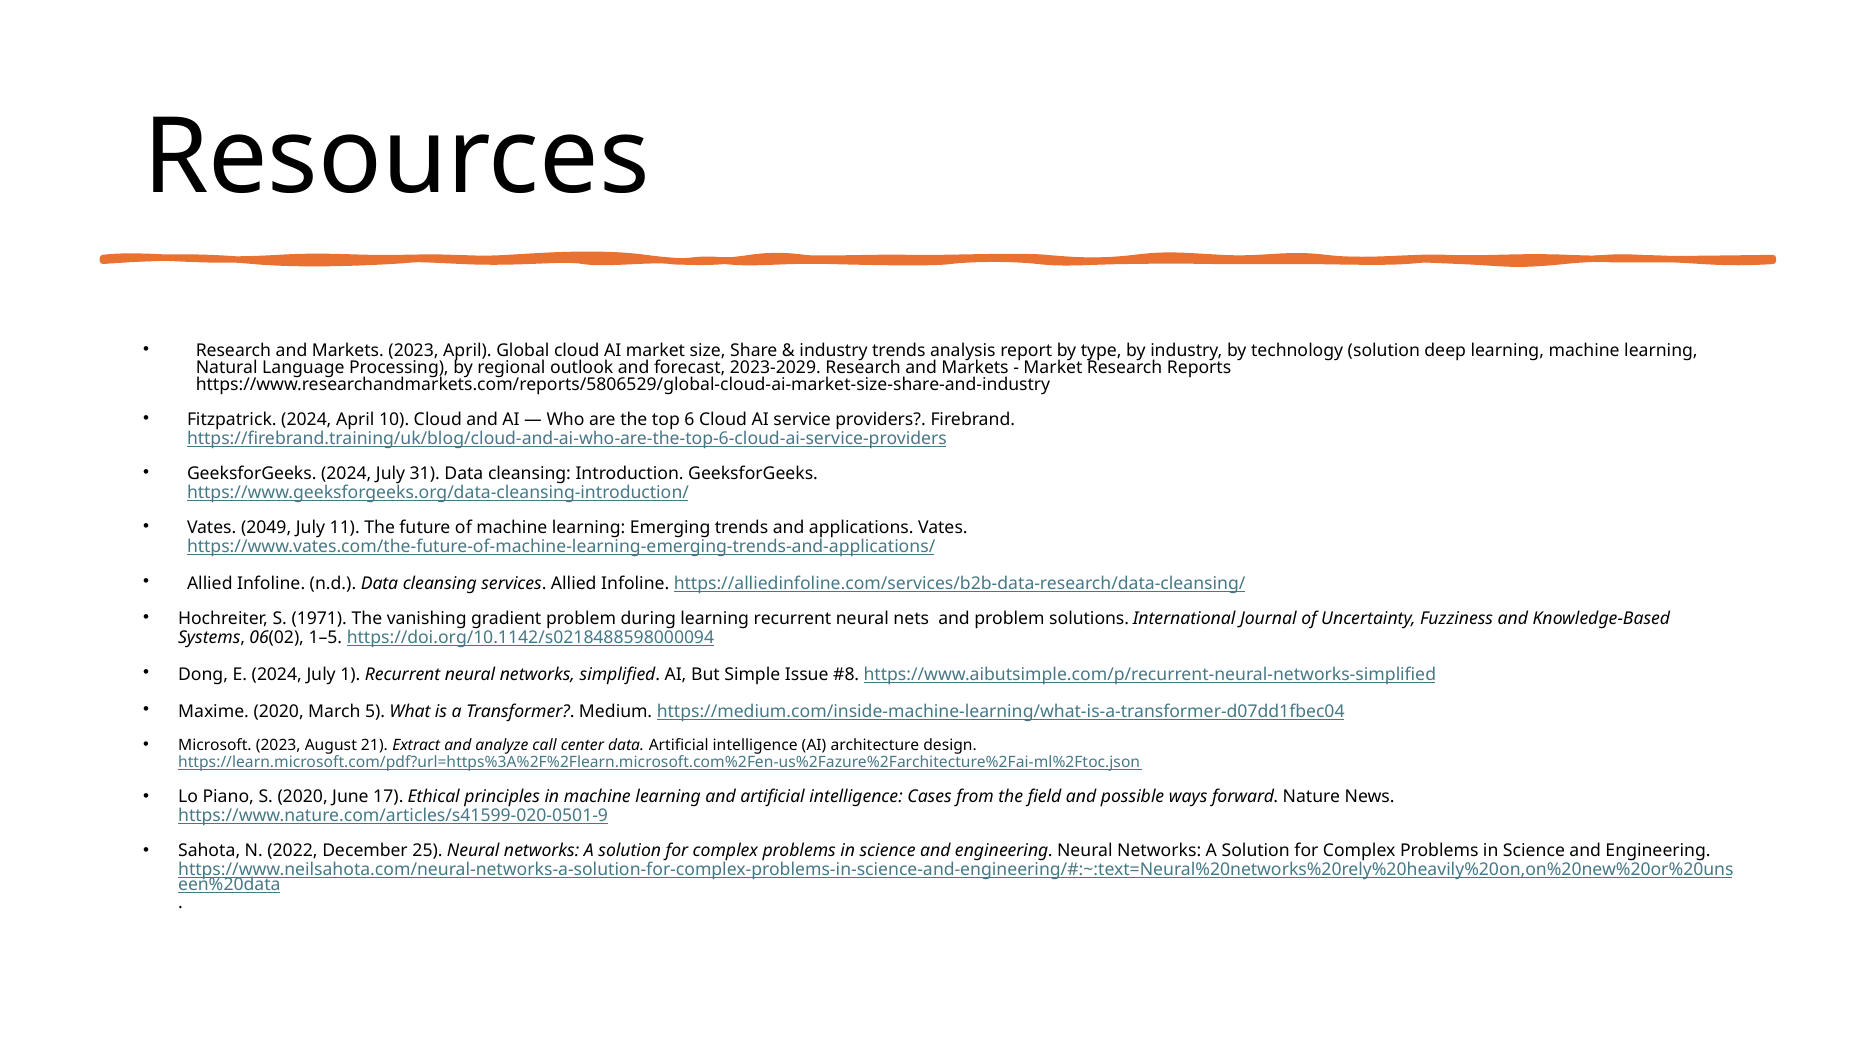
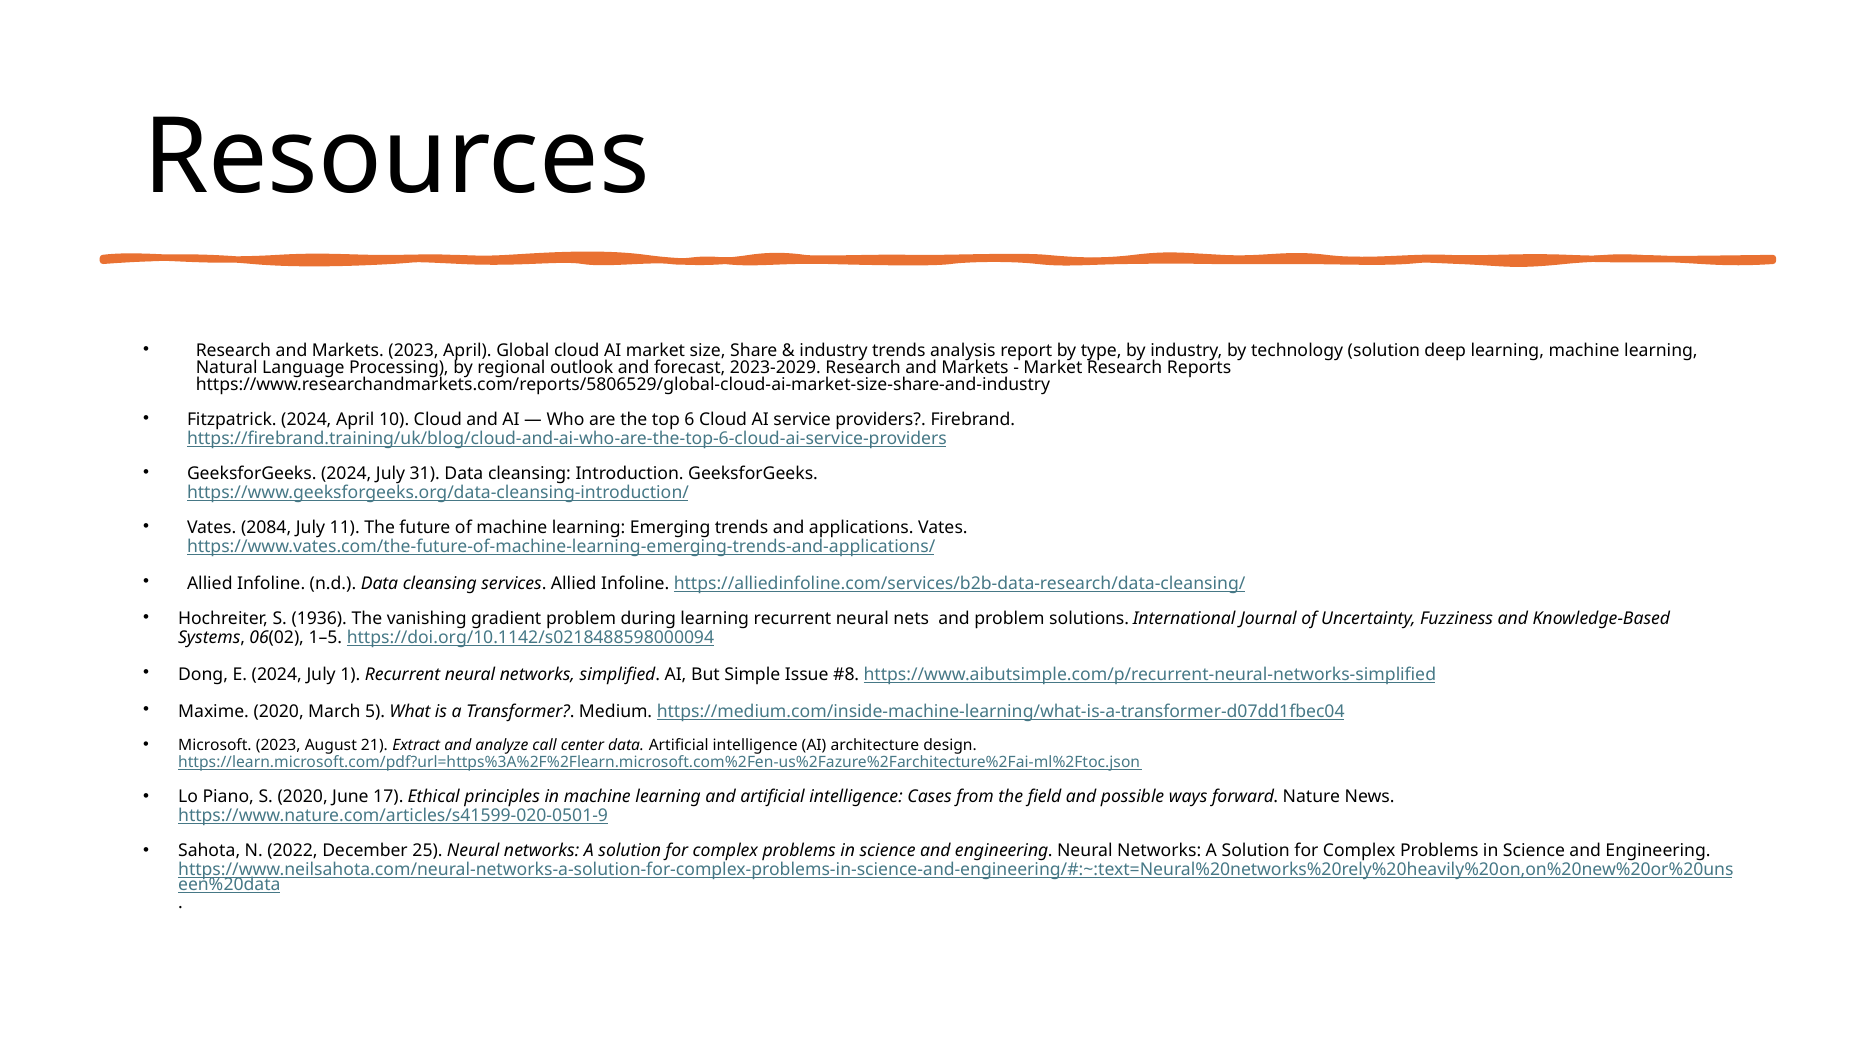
2049: 2049 -> 2084 (266, 528)
1971: 1971 -> 1936 (319, 619)
